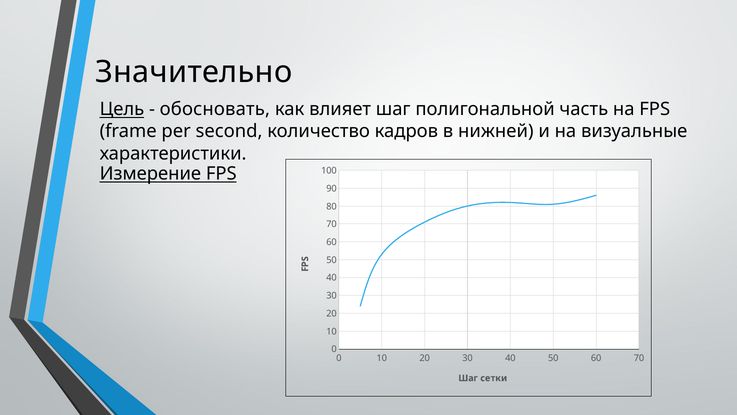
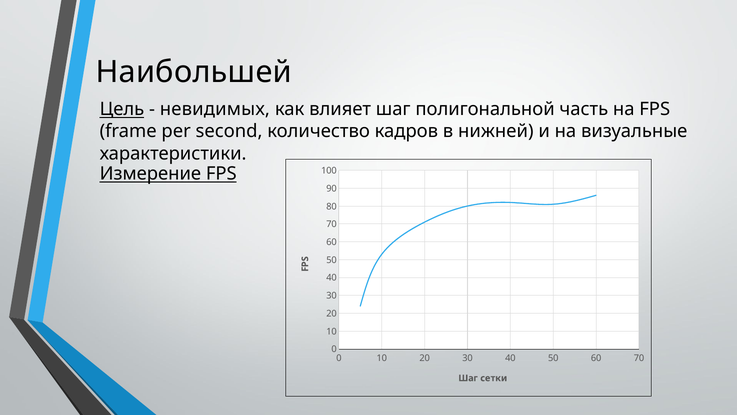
Значительно: Значительно -> Наибольшей (194, 72)
обосновать: обосновать -> невидимых (215, 109)
